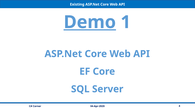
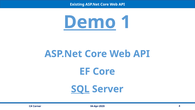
SQL underline: none -> present (80, 89)
